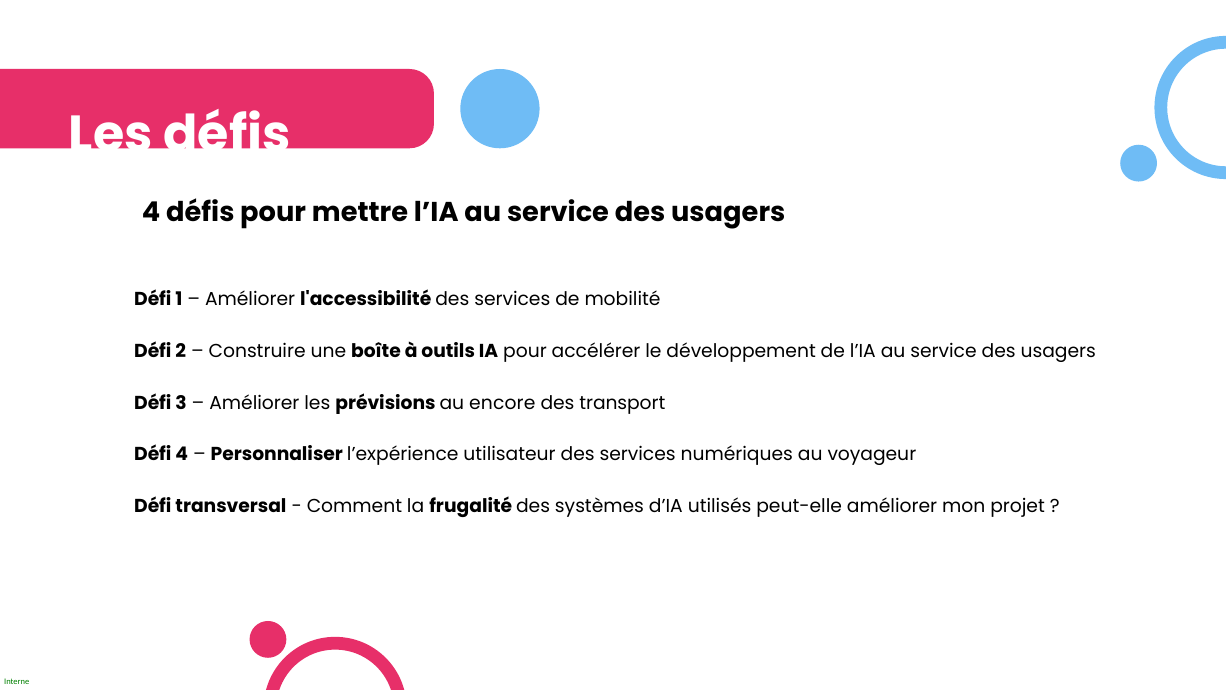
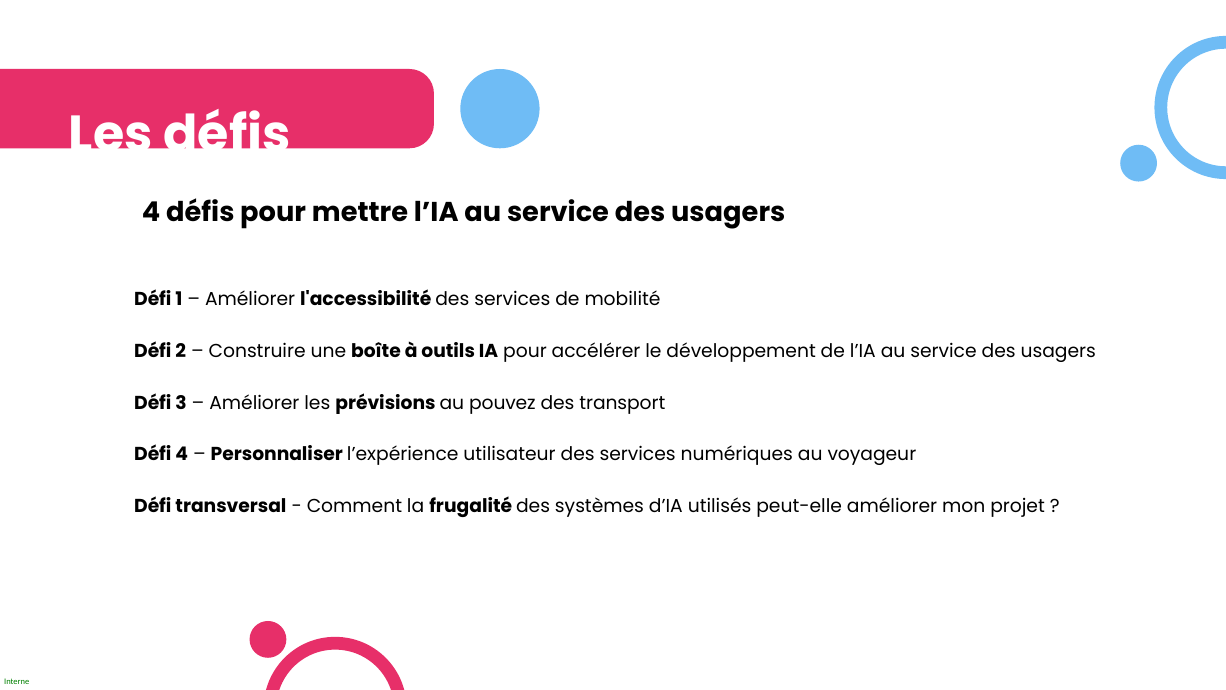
encore: encore -> pouvez (502, 403)
